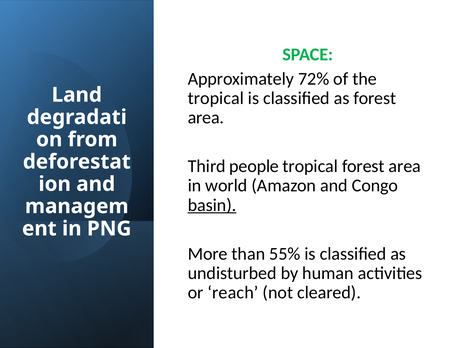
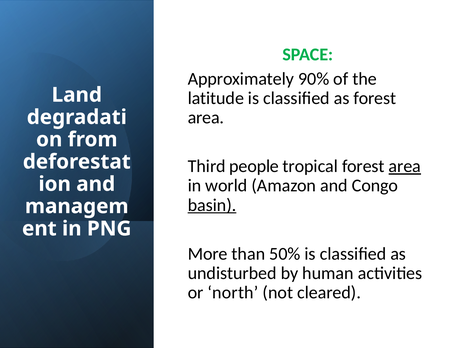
72%: 72% -> 90% (314, 79)
tropical: tropical -> latitude (216, 98)
area underline: none -> present (405, 166)
55%: 55% -> 50% (285, 254)
reach: reach -> north (233, 293)
